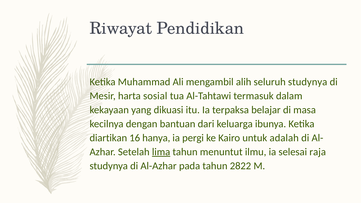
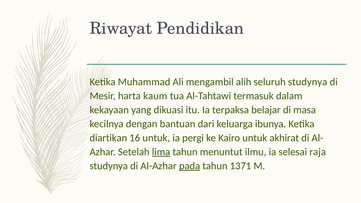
sosial: sosial -> kaum (155, 96)
16 hanya: hanya -> untuk (156, 138)
adalah: adalah -> akhirat (284, 138)
pada underline: none -> present (190, 166)
2822: 2822 -> 1371 (240, 166)
